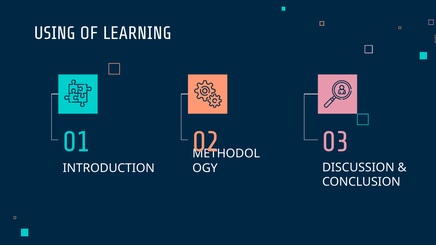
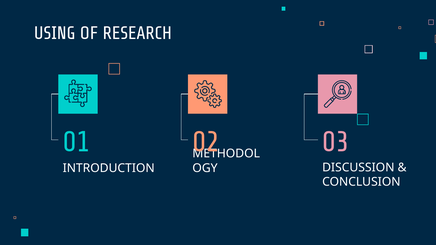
LEARNING: LEARNING -> RESEARCH (137, 33)
